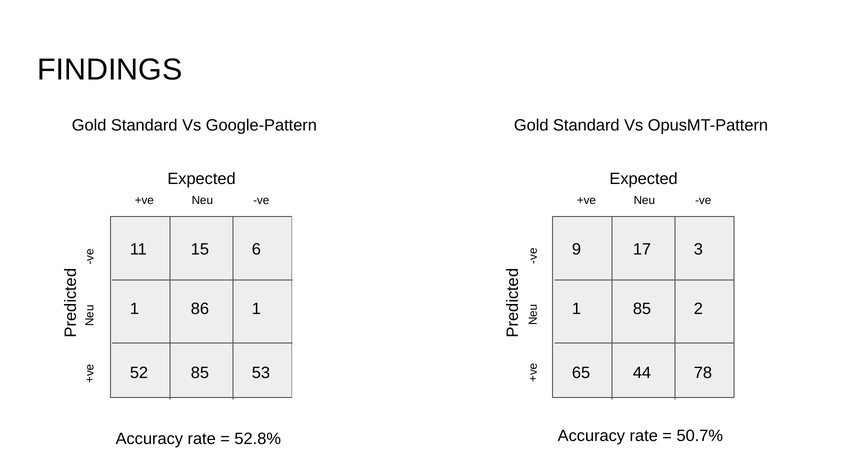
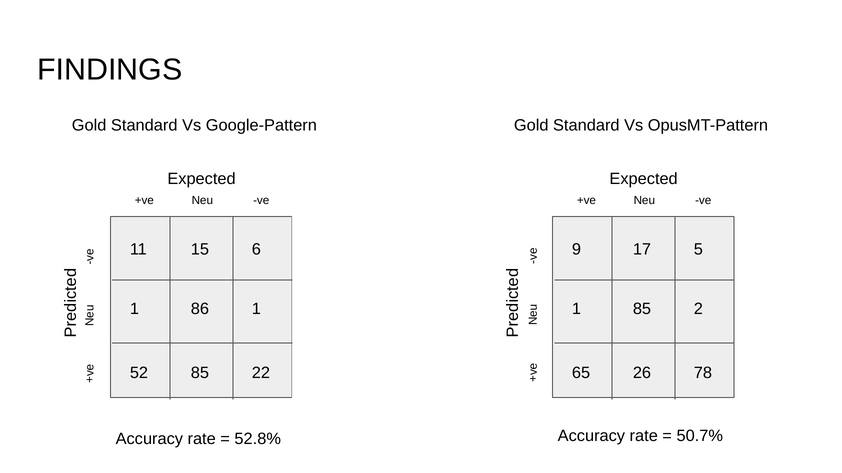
3: 3 -> 5 (698, 250)
53: 53 -> 22 (261, 373)
44: 44 -> 26 (642, 373)
